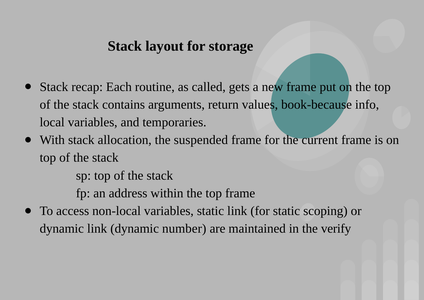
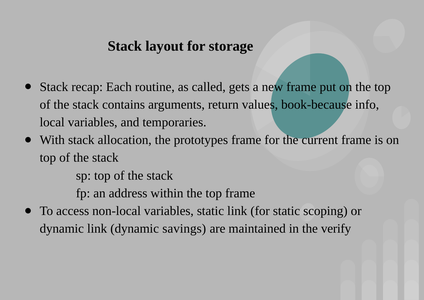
suspended: suspended -> prototypes (201, 140)
number: number -> savings (184, 229)
